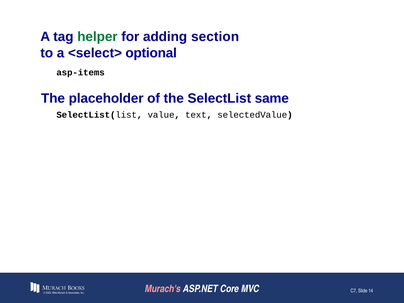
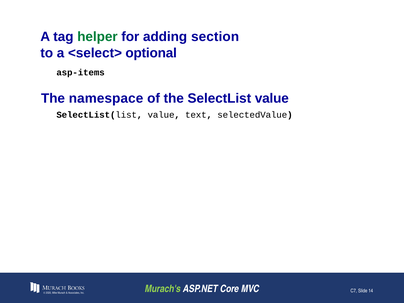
placeholder: placeholder -> namespace (106, 98)
SelectList same: same -> value (272, 98)
Murach's colour: pink -> light green (163, 289)
